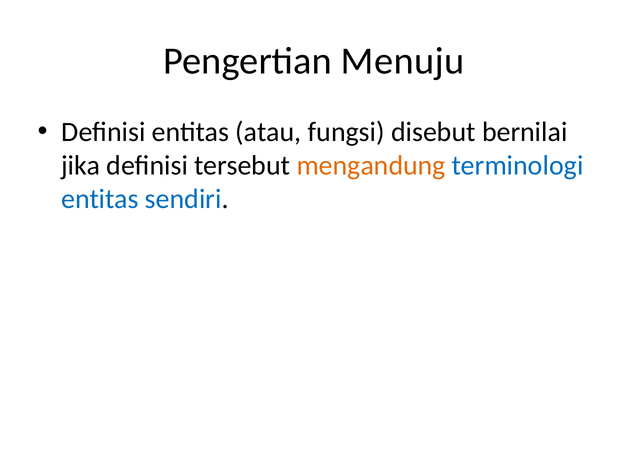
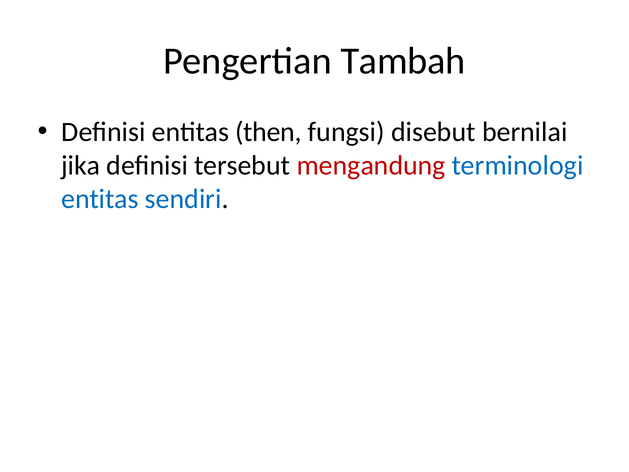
Menuju: Menuju -> Tambah (403, 61)
atau: atau -> then (269, 132)
mengandung colour: orange -> red (371, 166)
